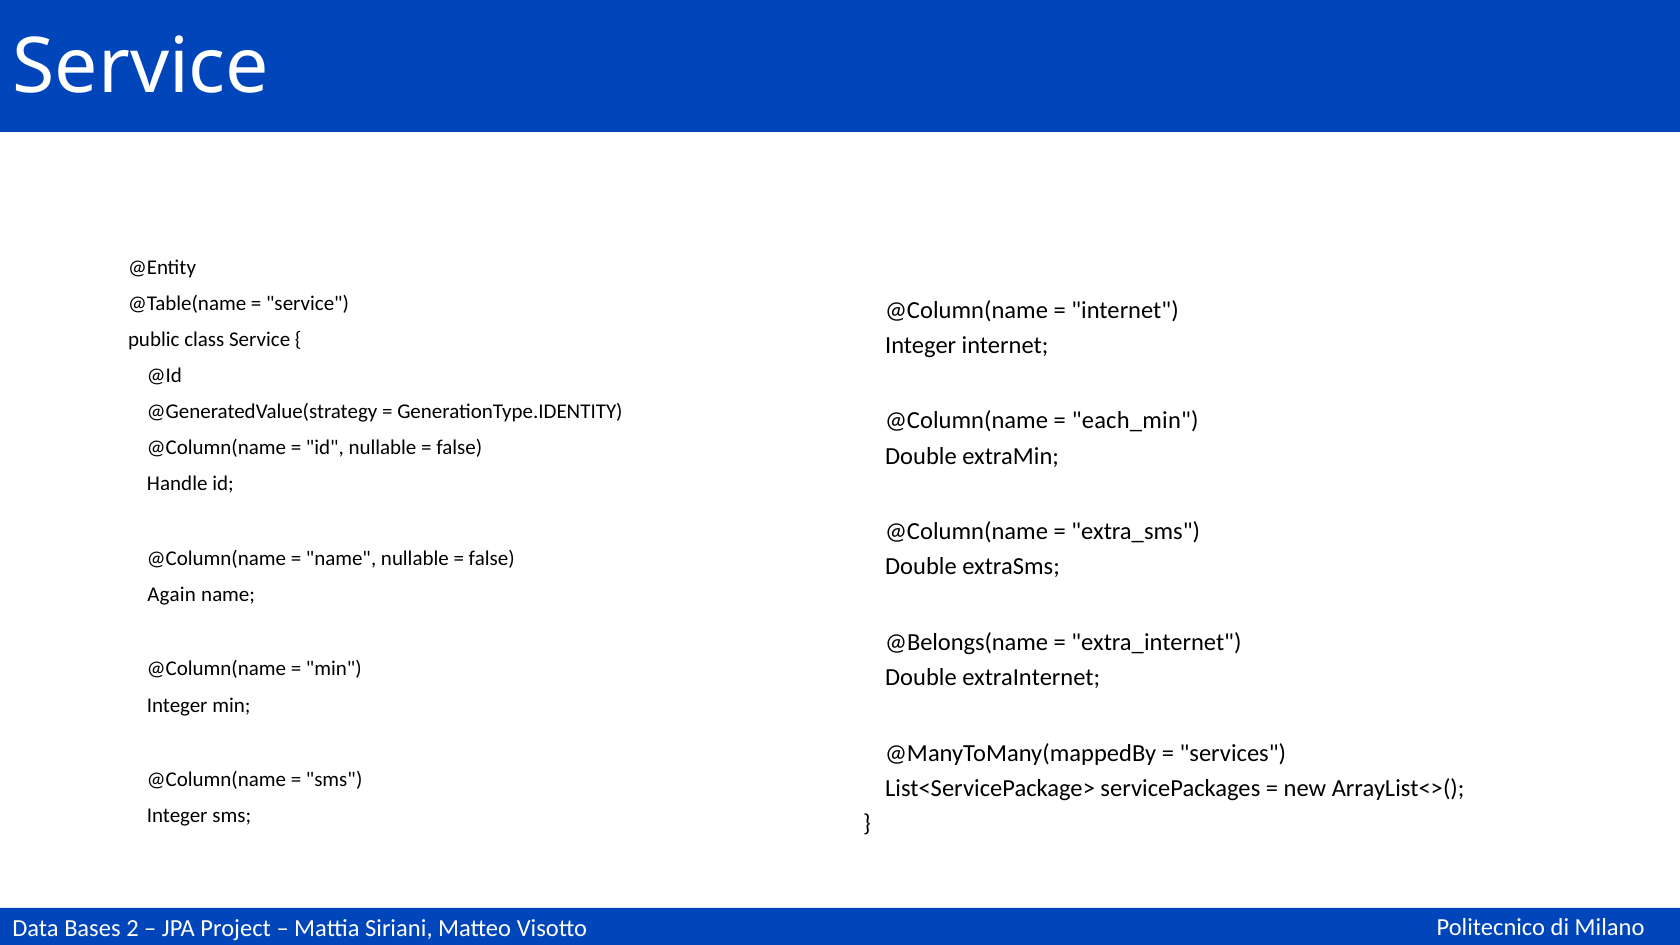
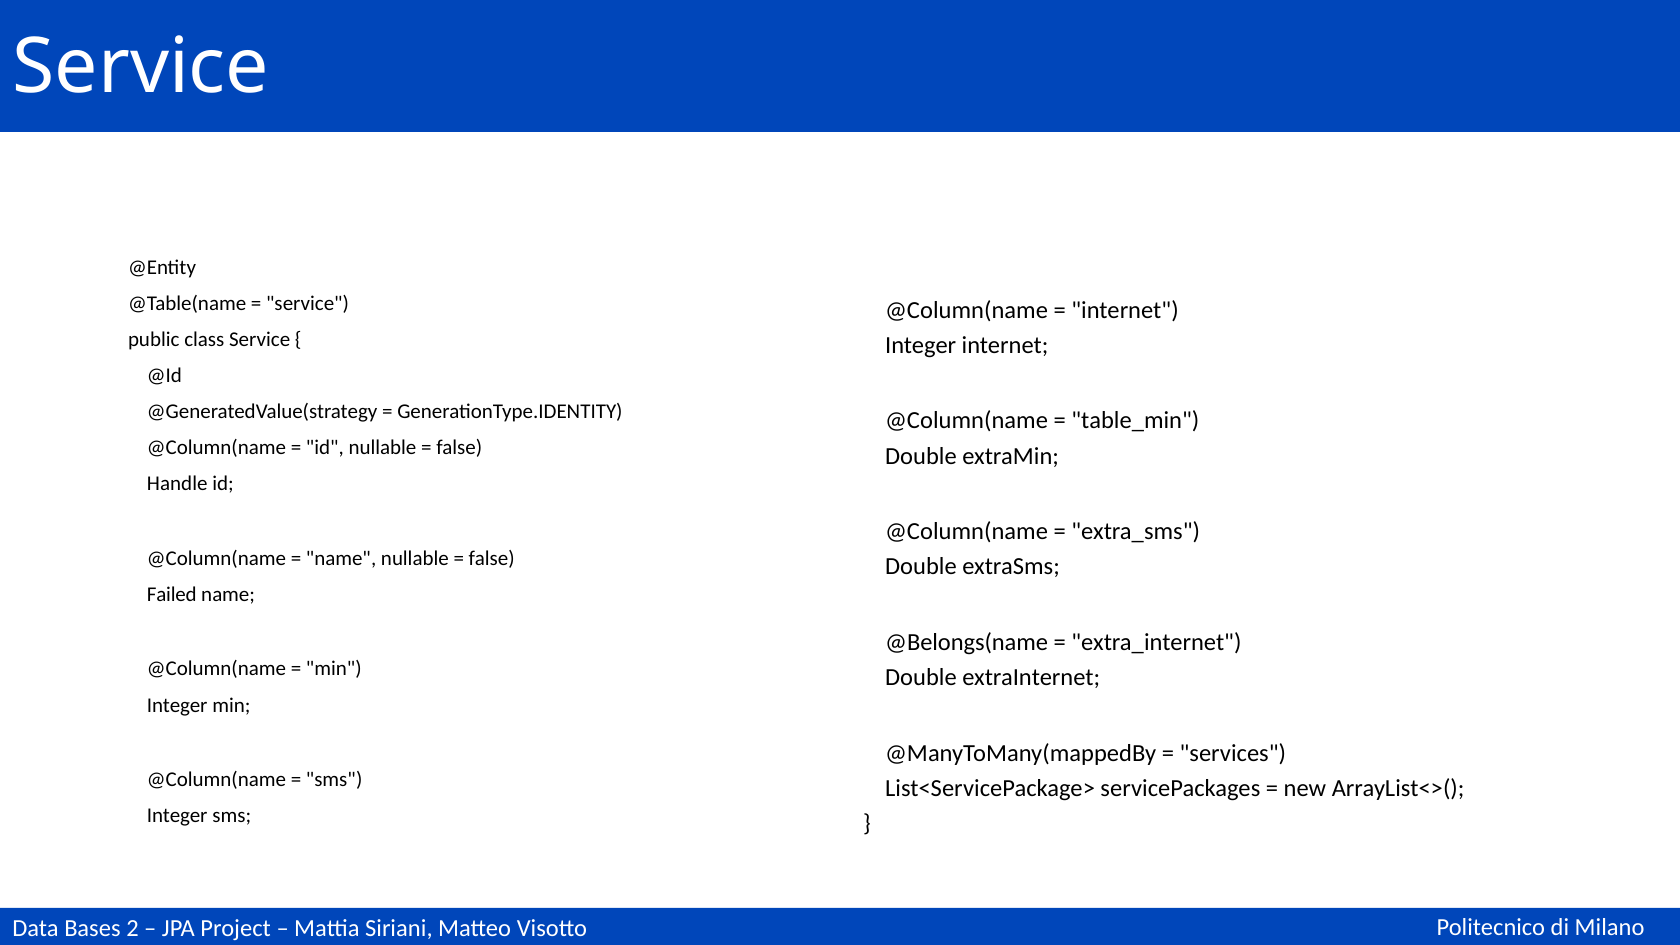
each_min: each_min -> table_min (1135, 421)
Again: Again -> Failed (172, 595)
